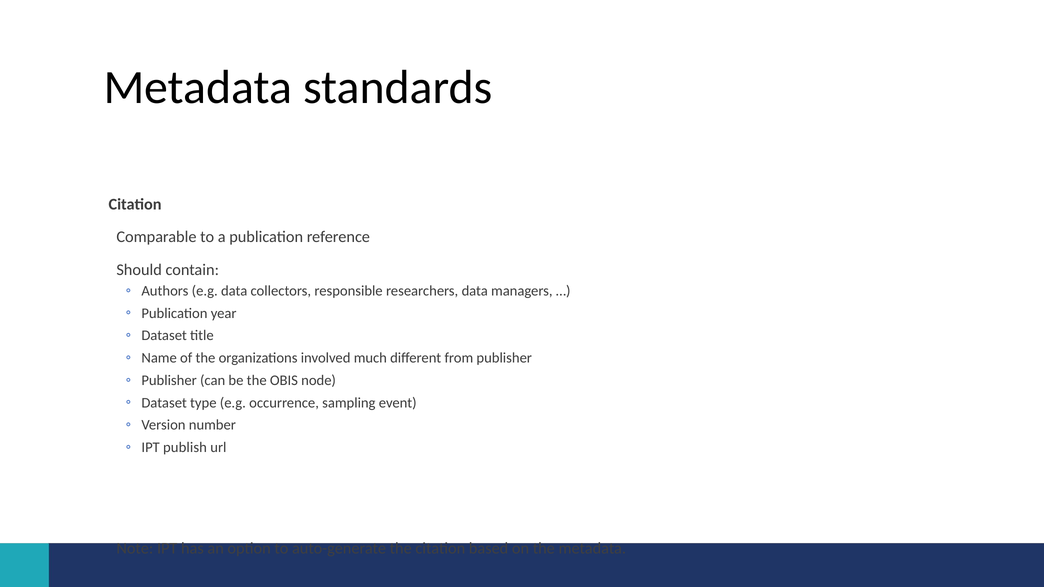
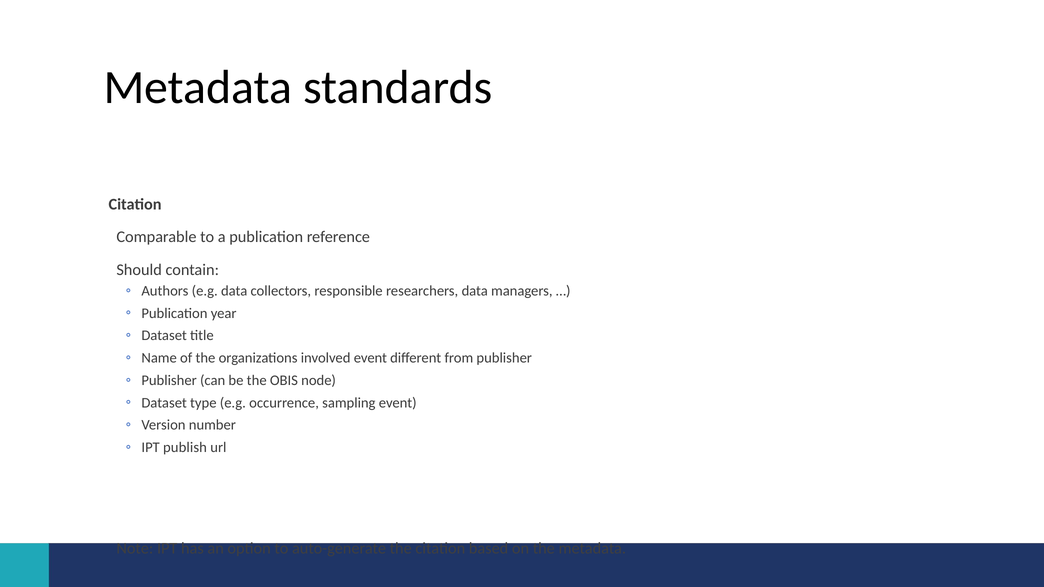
involved much: much -> event (370, 358)
